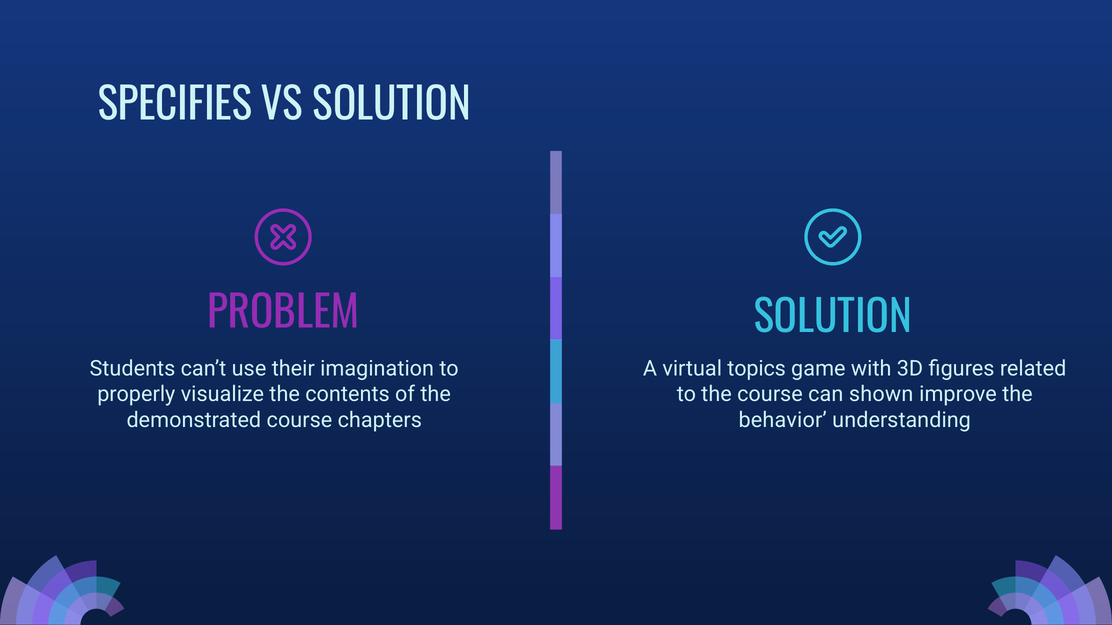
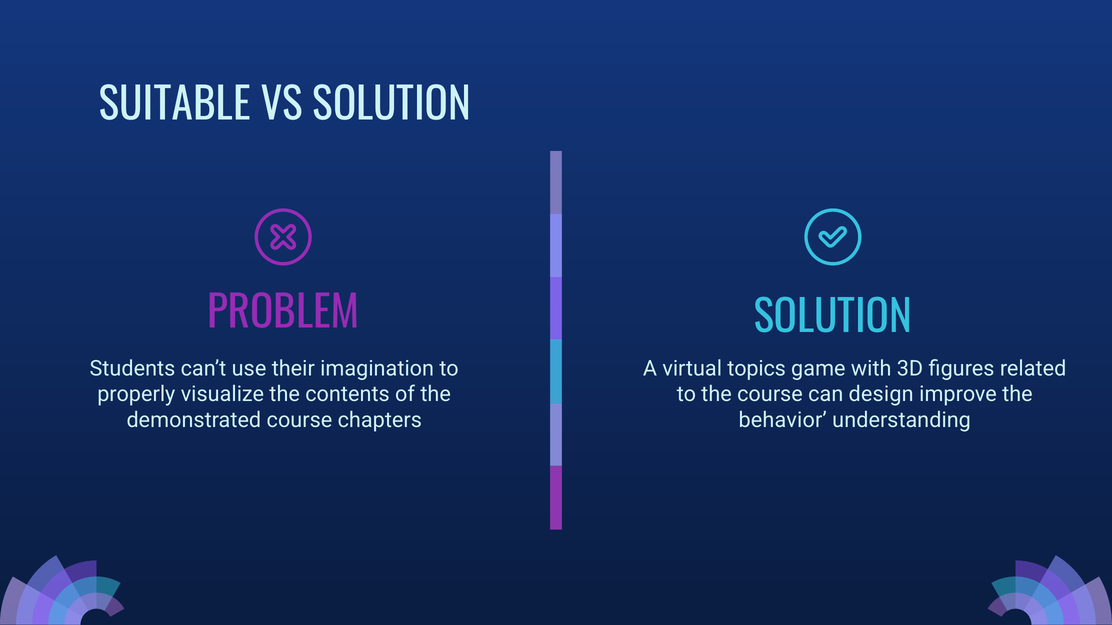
SPECIFIES: SPECIFIES -> SUITABLE (175, 106)
shown: shown -> design (881, 395)
